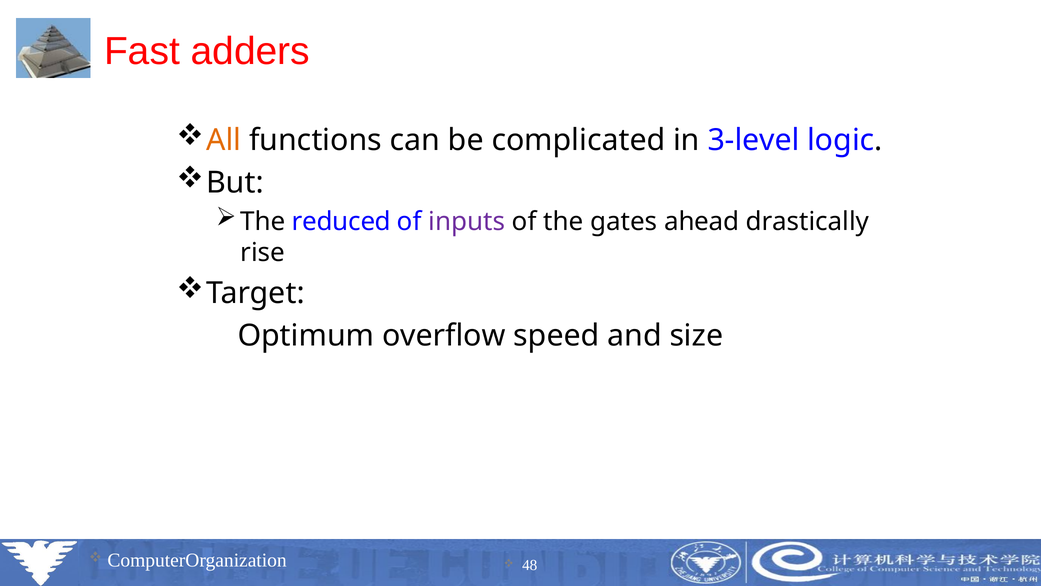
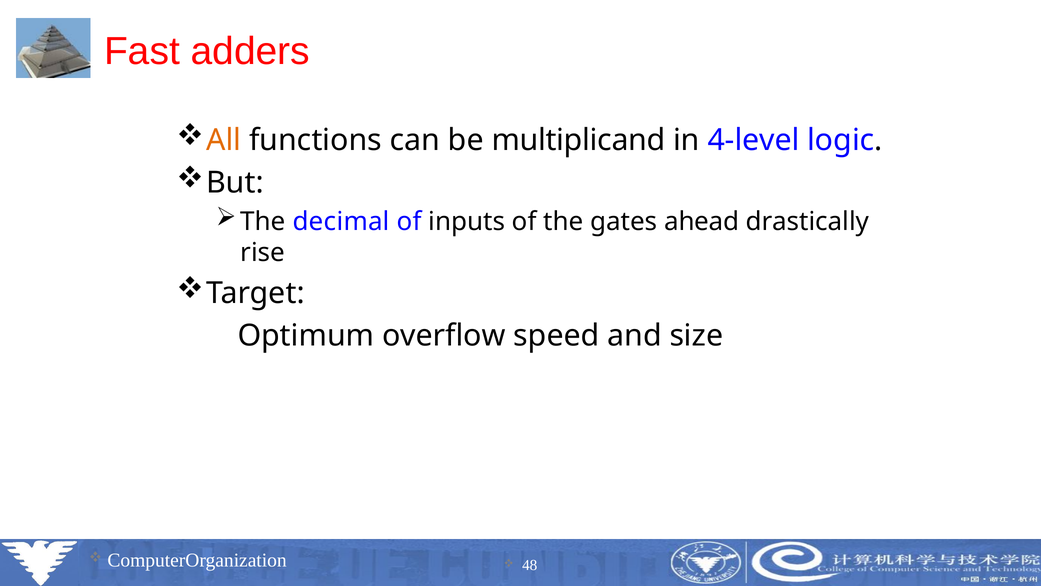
complicated: complicated -> multiplicand (579, 140)
3-level: 3-level -> 4-level (754, 140)
reduced: reduced -> decimal (341, 221)
inputs colour: purple -> black (467, 221)
